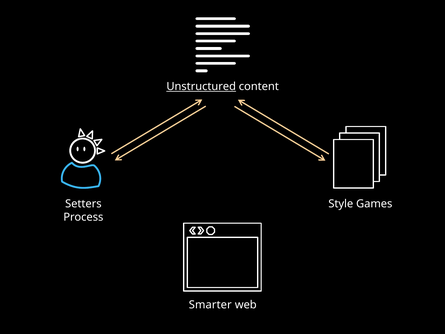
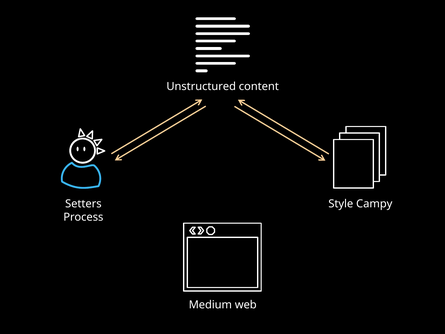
Unstructured underline: present -> none (201, 87)
Games: Games -> Campy (374, 204)
Smarter: Smarter -> Medium (210, 304)
